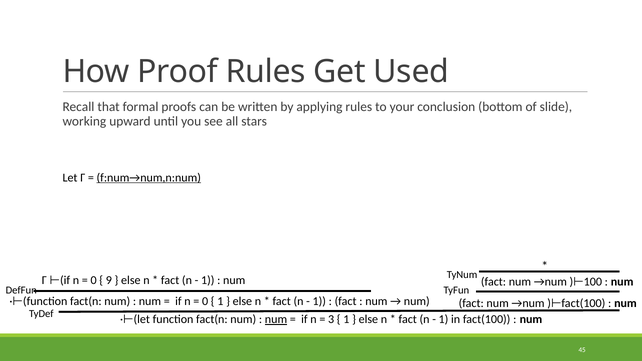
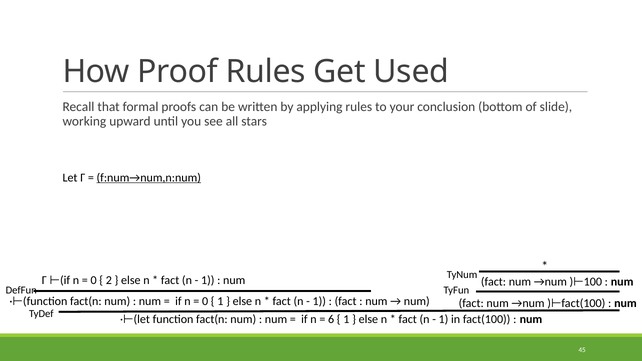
9: 9 -> 2 (109, 280)
num underline: present -> none (276, 319)
3: 3 -> 6 (331, 319)
